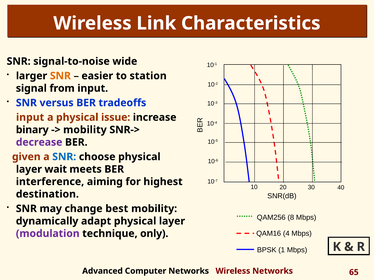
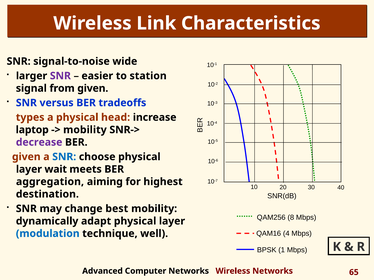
SNR colour: orange -> purple (60, 76)
from input: input -> given (93, 88)
input: input -> types (30, 118)
issue: issue -> head (116, 118)
binary: binary -> laptop (32, 130)
interference: interference -> aggregation (50, 182)
modulation colour: purple -> blue (48, 234)
only: only -> well (154, 234)
